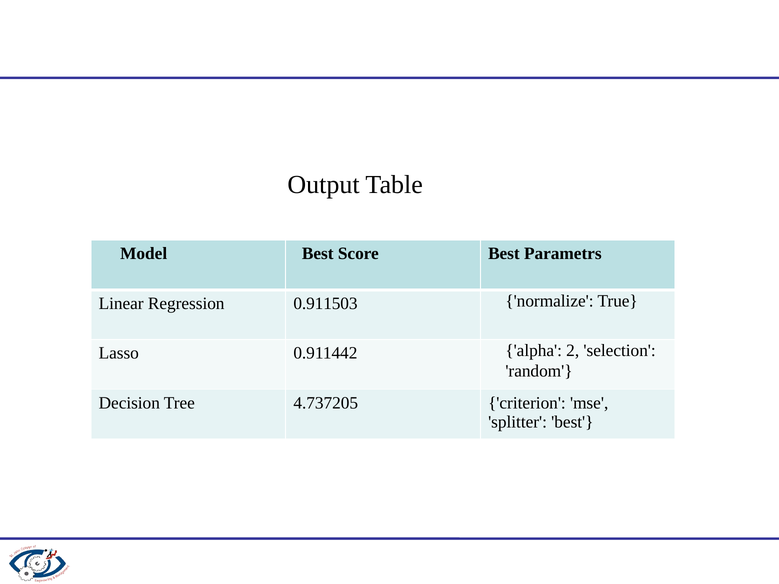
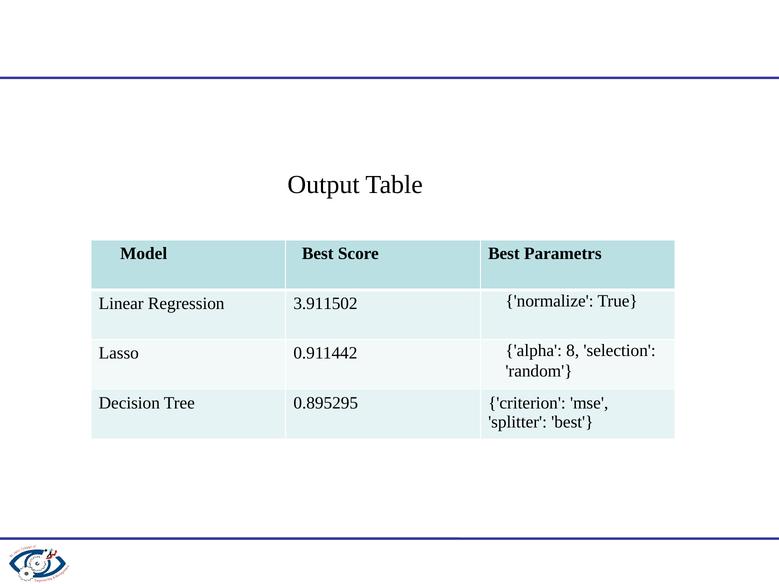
0.911503: 0.911503 -> 3.911502 (325, 304)
2: 2 -> 8 (573, 351)
4.737205: 4.737205 -> 0.895295 (326, 403)
